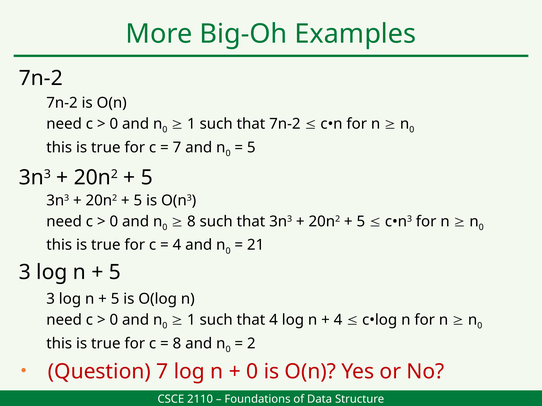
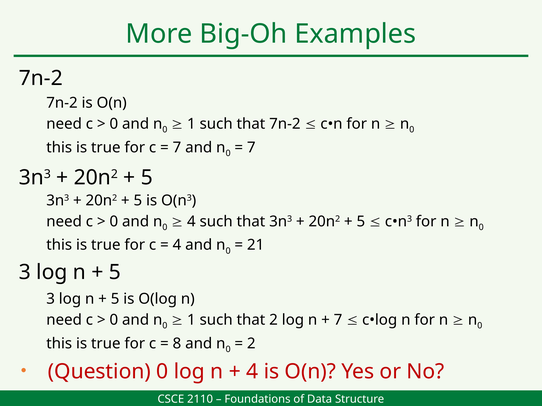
5: 5 -> 7 (251, 148)
8: 8 -> 4 (191, 222)
that 4: 4 -> 2 (274, 320)
4: 4 -> 7 (338, 320)
Question 7: 7 -> 0 (162, 372)
0: 0 -> 4 (252, 372)
